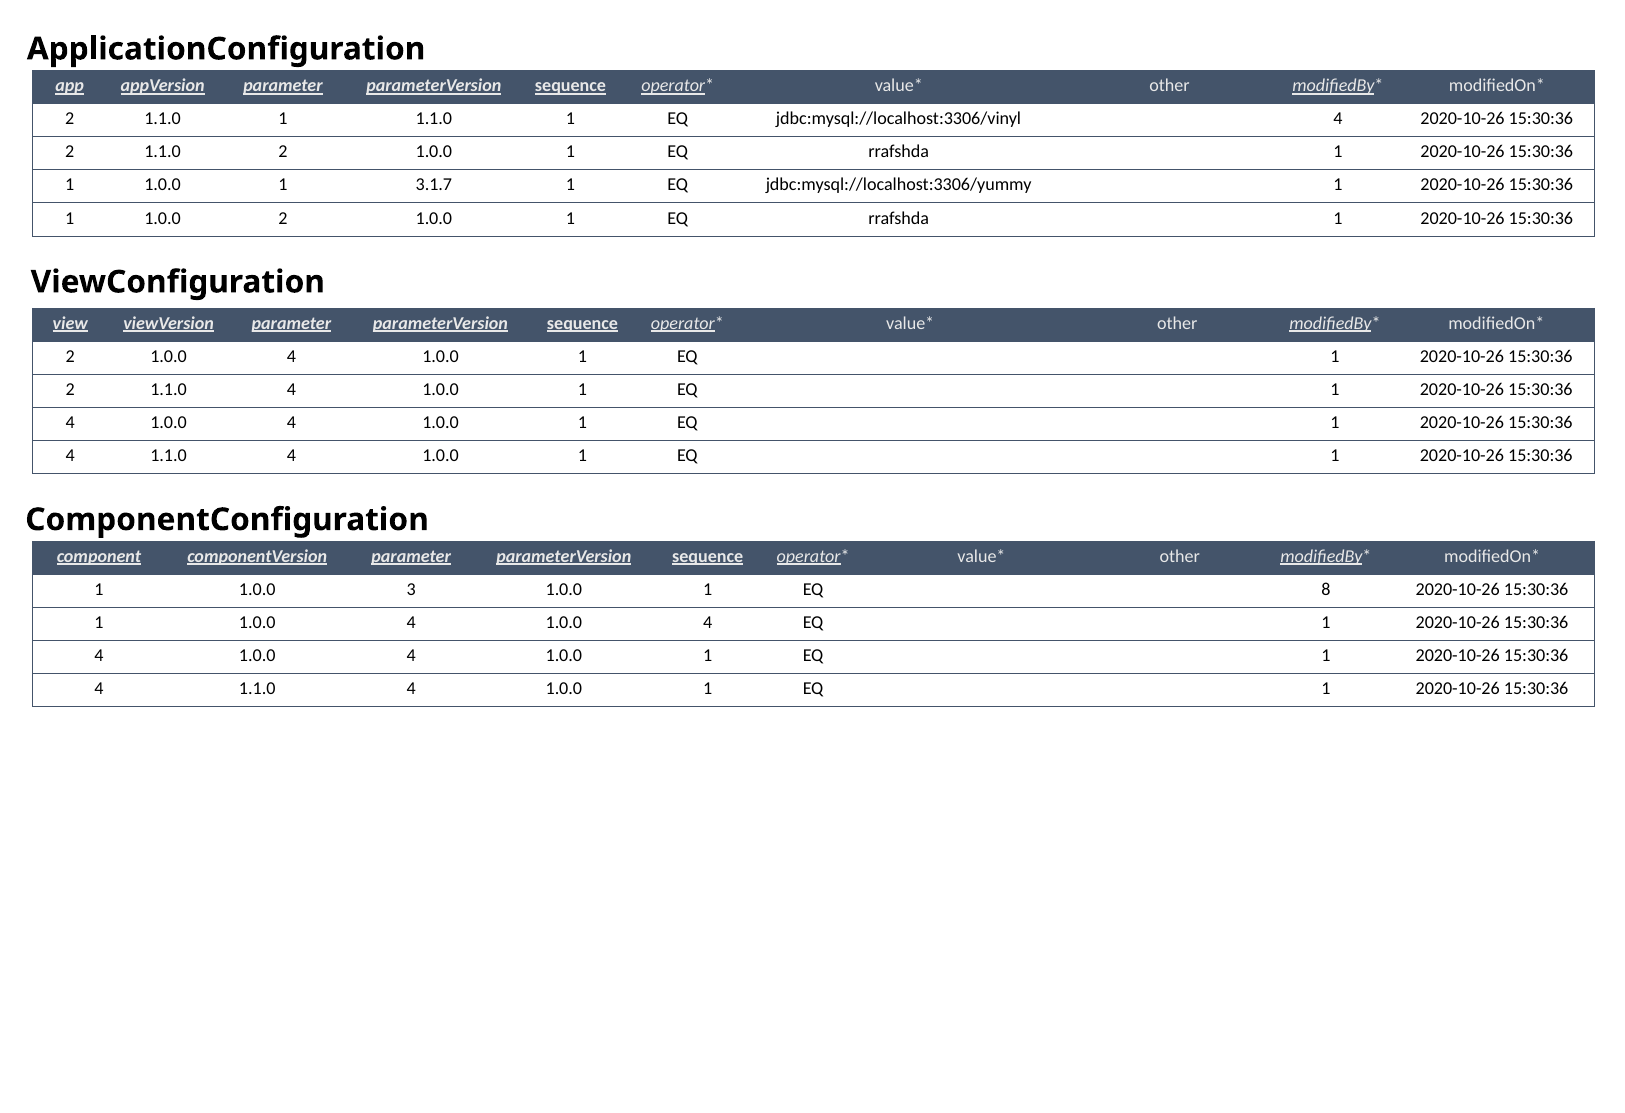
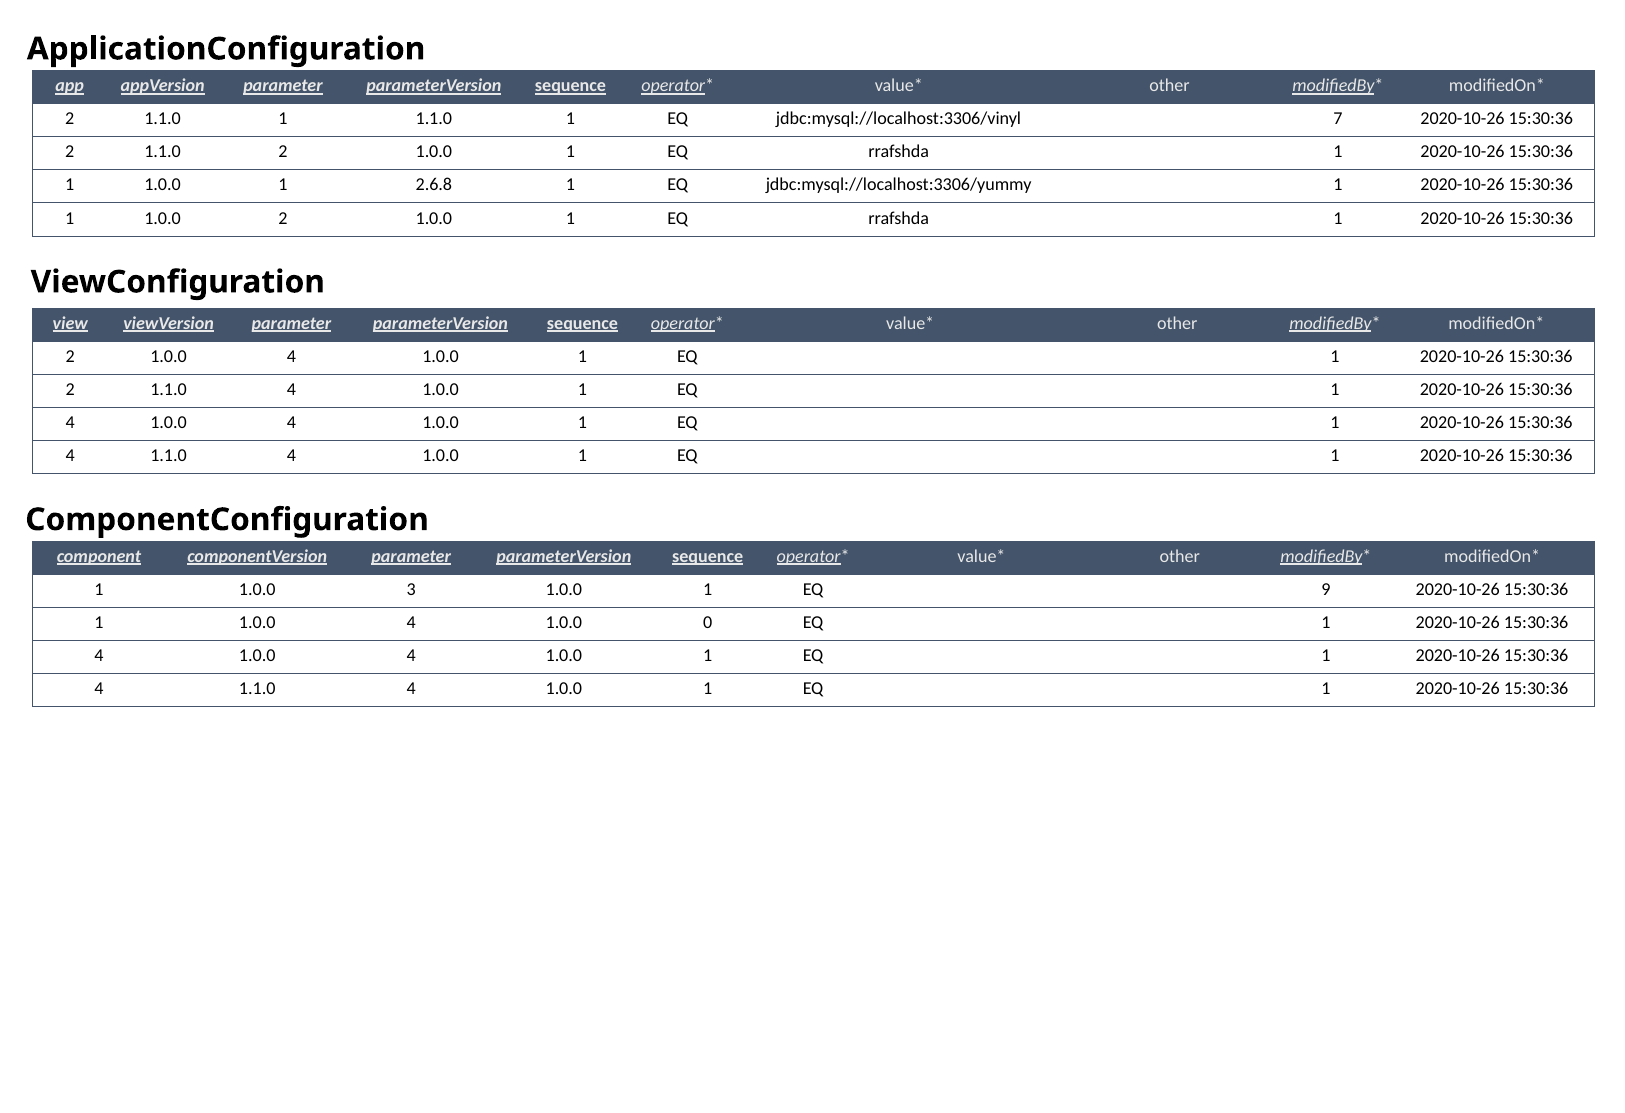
jdbc:mysql://localhost:3306/vinyl 4: 4 -> 7 (1338, 119)
3.1.7: 3.1.7 -> 2.6.8 (434, 185)
8: 8 -> 9 (1326, 590)
1.0.0 4 1.0.0 4: 4 -> 0 (708, 623)
